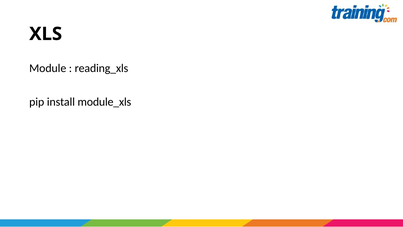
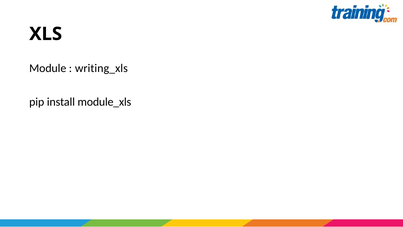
reading_xls: reading_xls -> writing_xls (101, 68)
